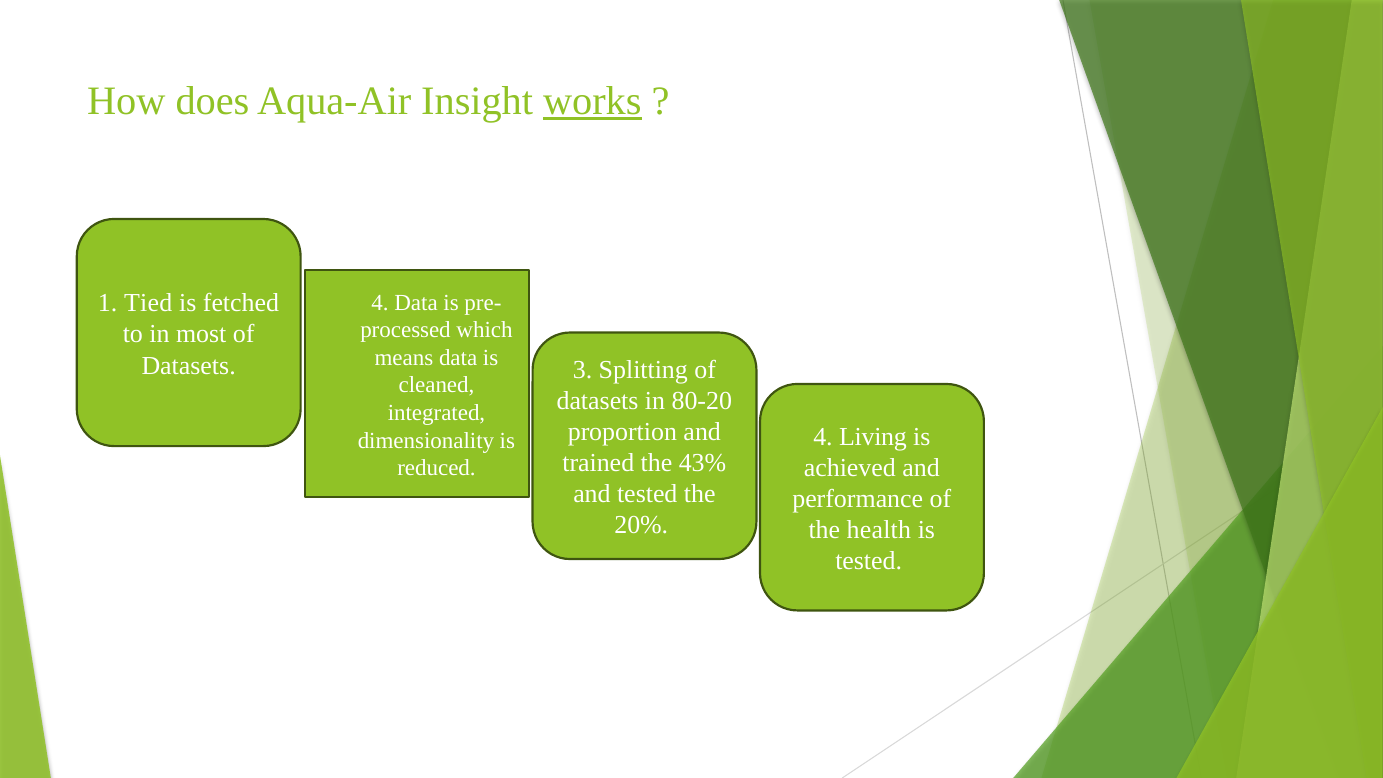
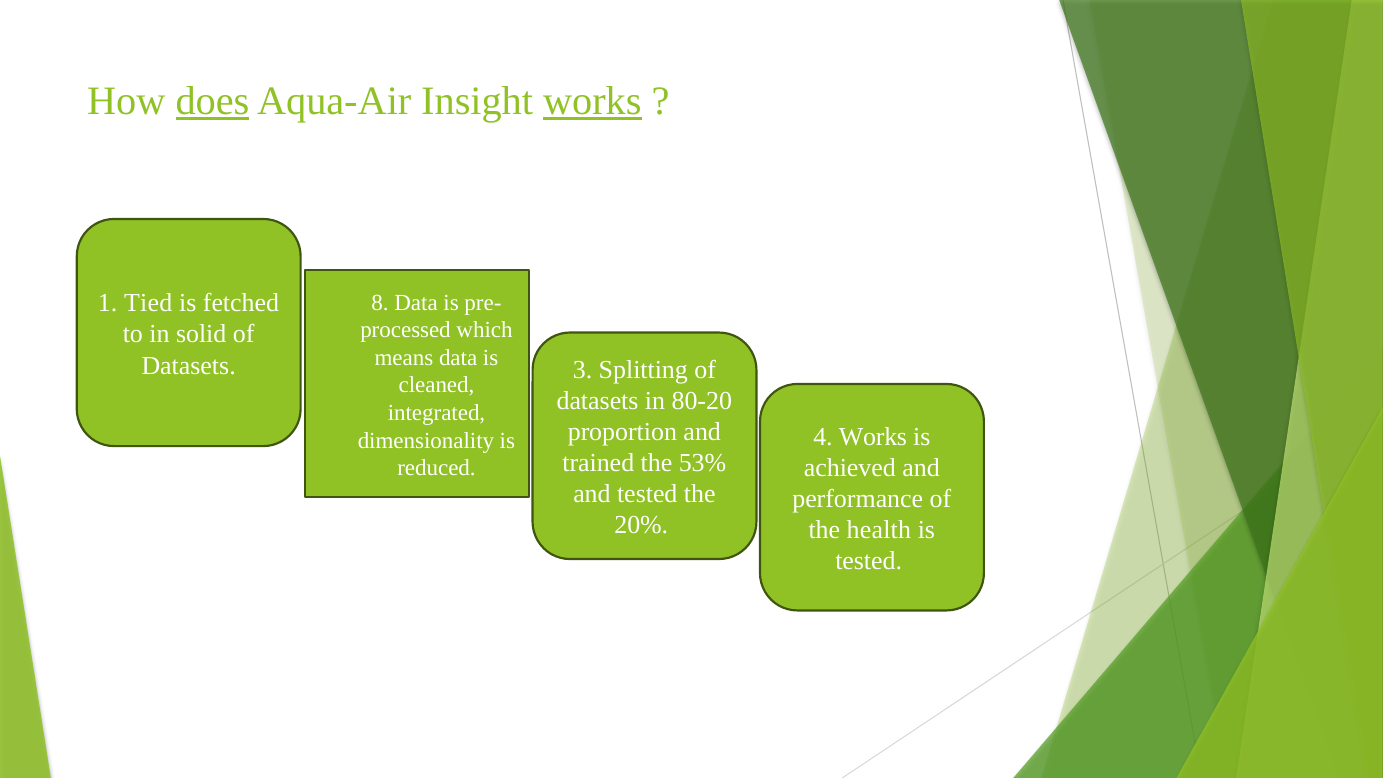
does underline: none -> present (212, 101)
4: 4 -> 8 (380, 302)
most: most -> solid (201, 334)
4 Living: Living -> Works (873, 437)
43%: 43% -> 53% (703, 463)
